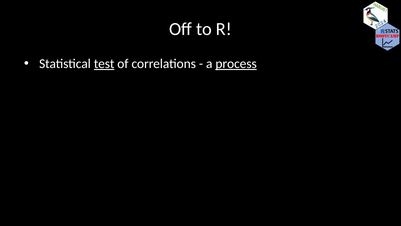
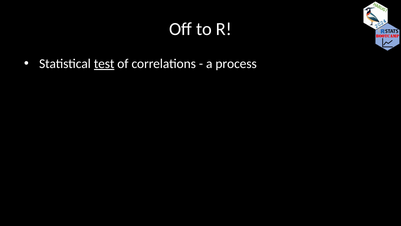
process underline: present -> none (236, 64)
